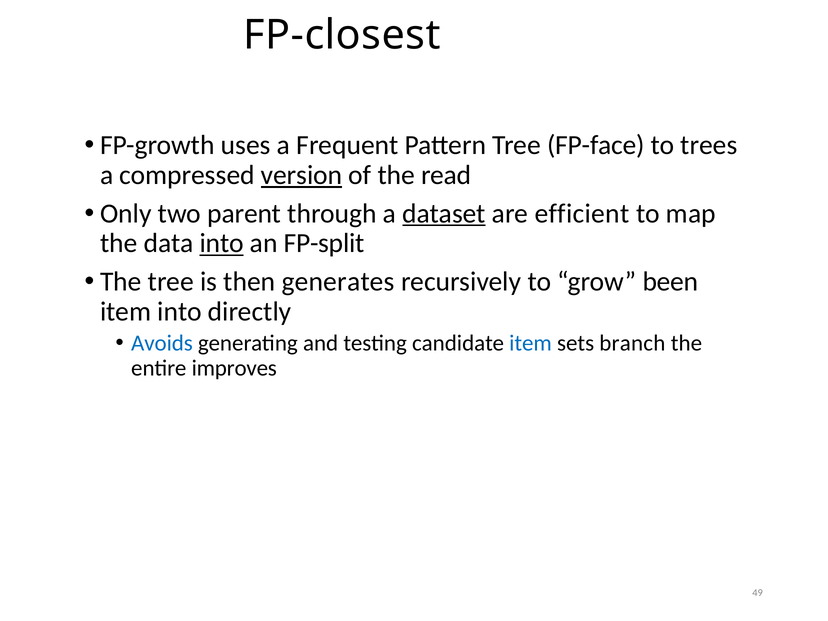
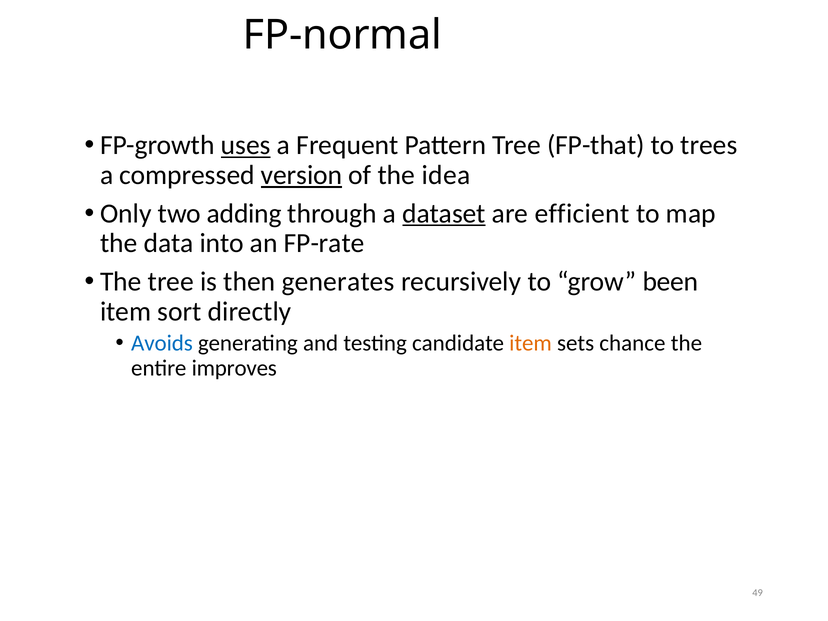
FP-closest: FP-closest -> FP-normal (342, 35)
uses underline: none -> present (246, 145)
FP-face: FP-face -> FP-that (596, 145)
read: read -> idea (446, 175)
parent: parent -> adding (244, 214)
into underline: present -> none (222, 243)
FP-split: FP-split -> FP-rate (324, 243)
item into: into -> sort (179, 312)
item colour: blue -> orange (531, 343)
branch: branch -> chance (632, 343)
